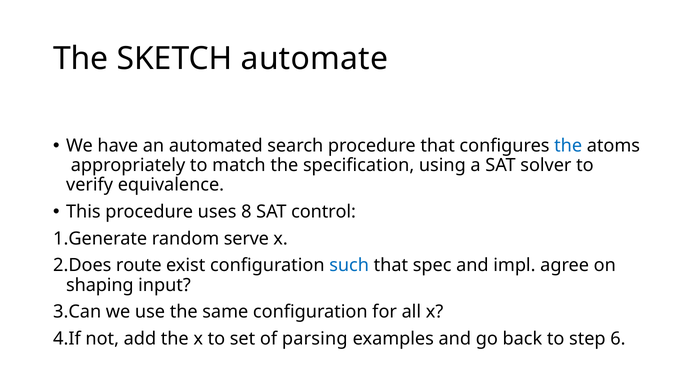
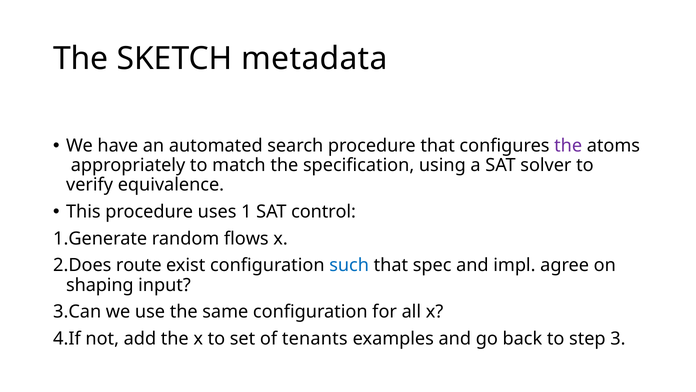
automate: automate -> metadata (314, 58)
the colour: blue -> purple (568, 145)
8: 8 -> 1 (246, 211)
serve: serve -> flows (246, 238)
parsing: parsing -> tenants (315, 338)
6: 6 -> 3 (618, 338)
